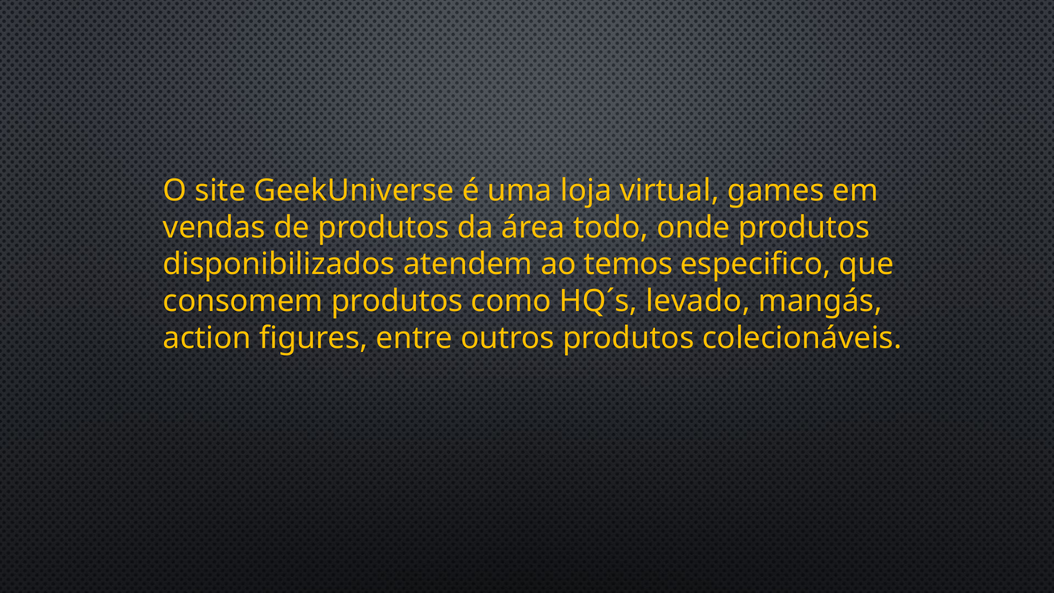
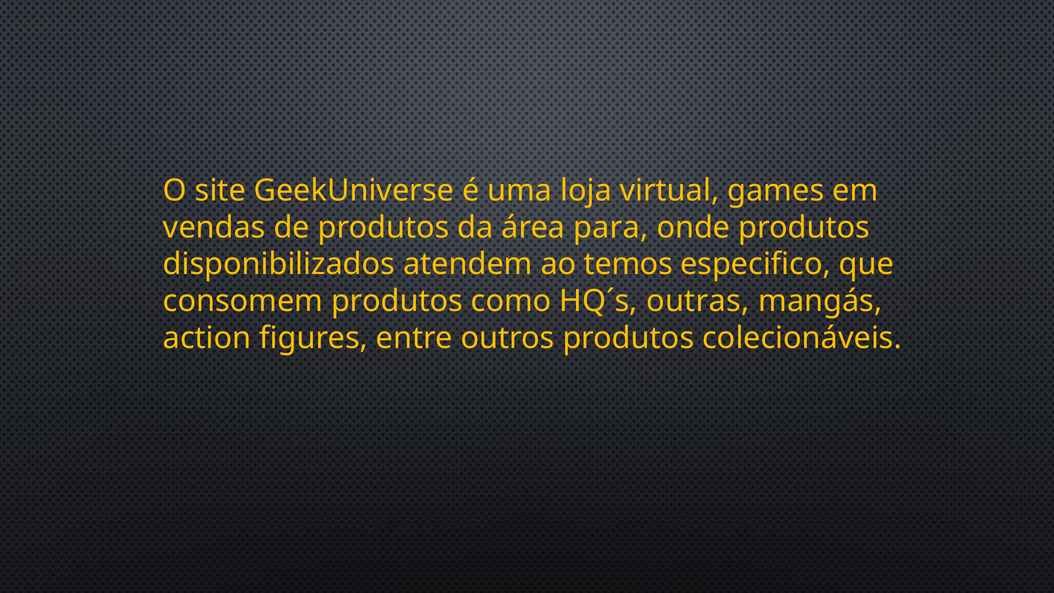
todo: todo -> para (611, 227)
levado: levado -> outras (698, 301)
